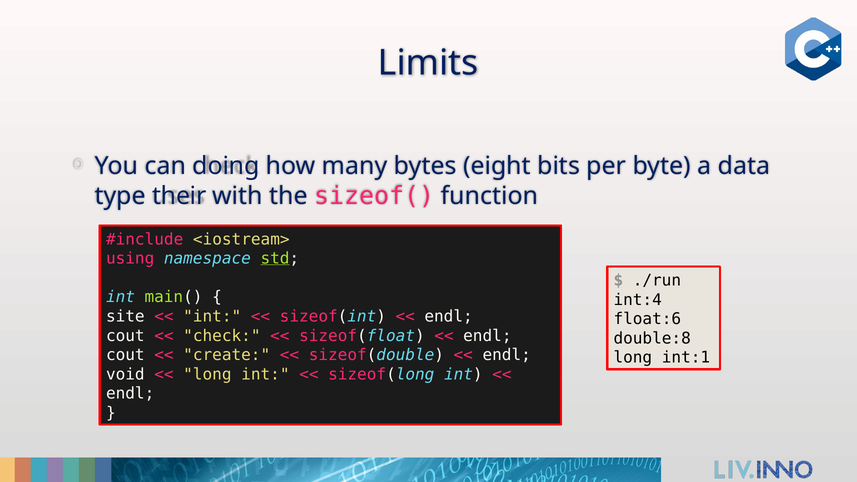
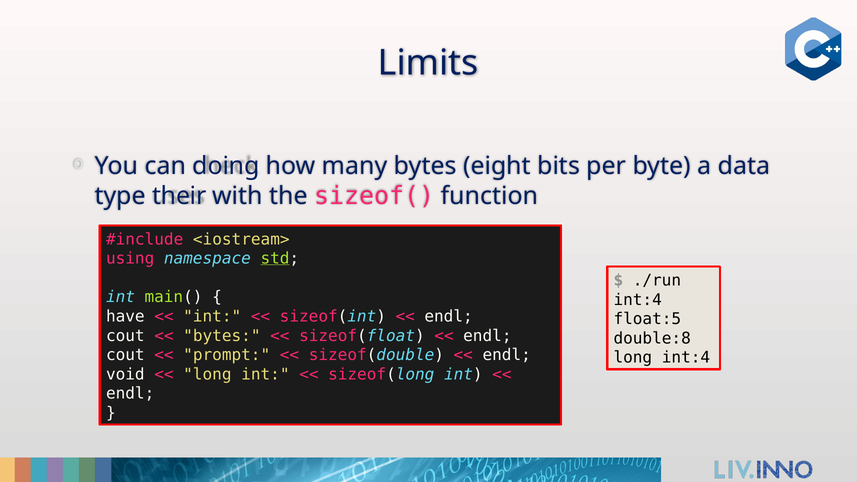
site: site -> have (125, 316)
float:6: float:6 -> float:5 (647, 319)
check: check -> bytes (222, 336)
create: create -> prompt (227, 355)
long int:1: int:1 -> int:4 (686, 358)
